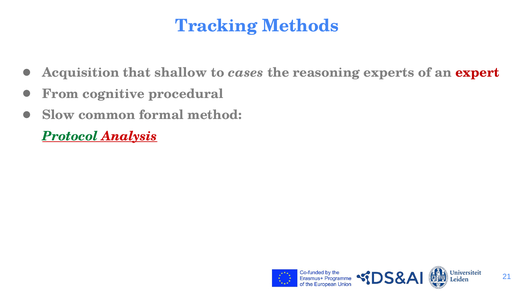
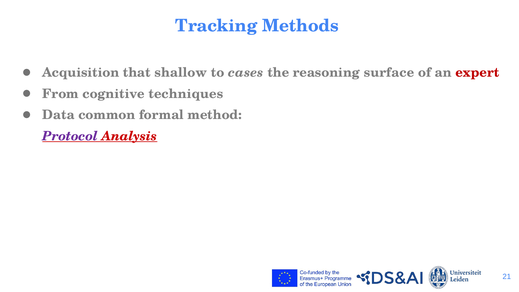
experts: experts -> surface (389, 73)
procedural: procedural -> techniques (186, 94)
Slow: Slow -> Data (58, 115)
Protocol colour: green -> purple (70, 136)
